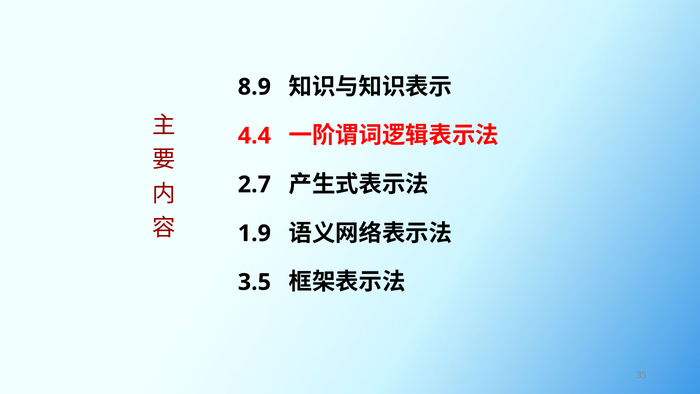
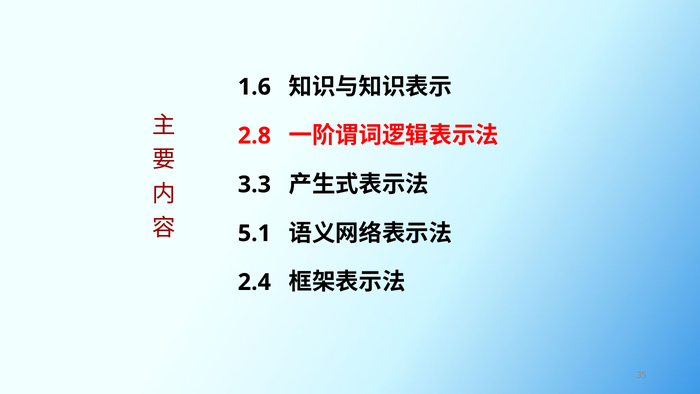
8.9: 8.9 -> 1.6 (254, 87)
4.4: 4.4 -> 2.8 (254, 136)
2.7: 2.7 -> 3.3 (254, 184)
1.9: 1.9 -> 5.1 (254, 233)
3.5: 3.5 -> 2.4 (254, 282)
